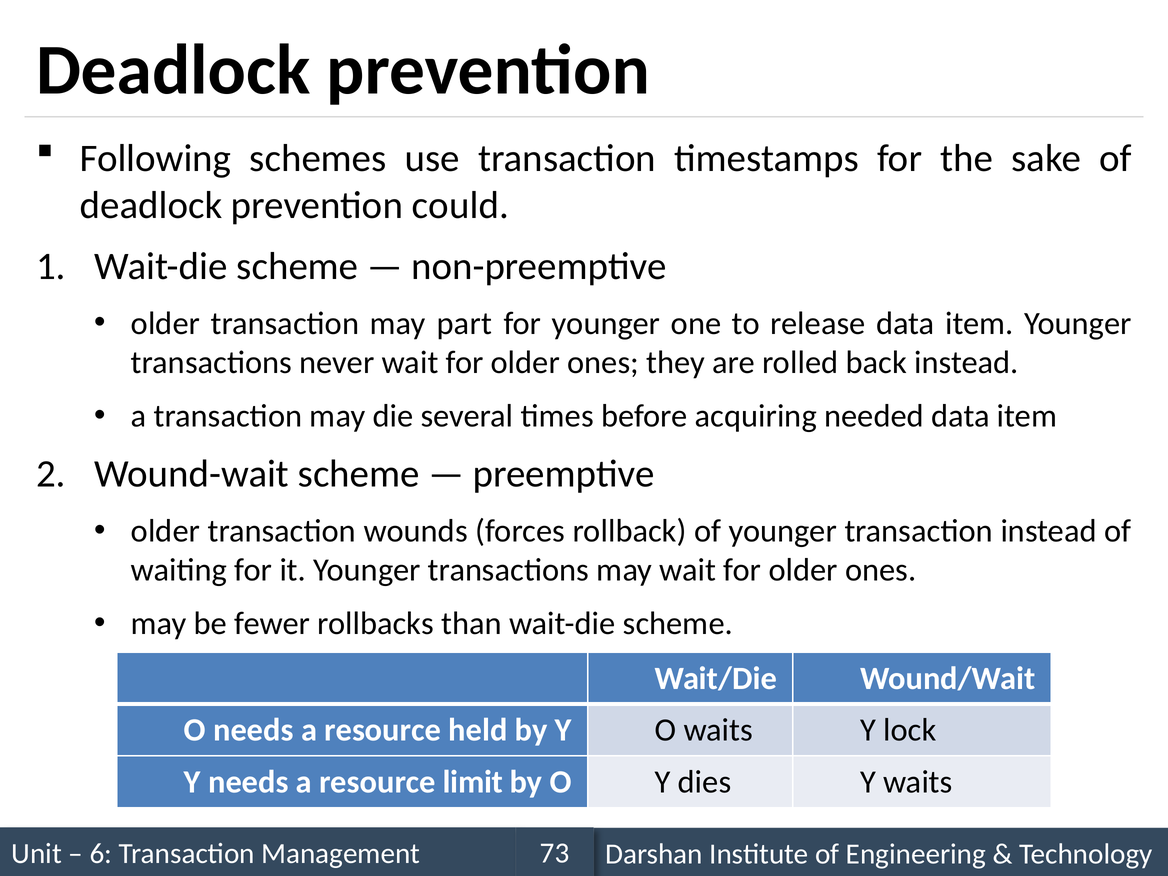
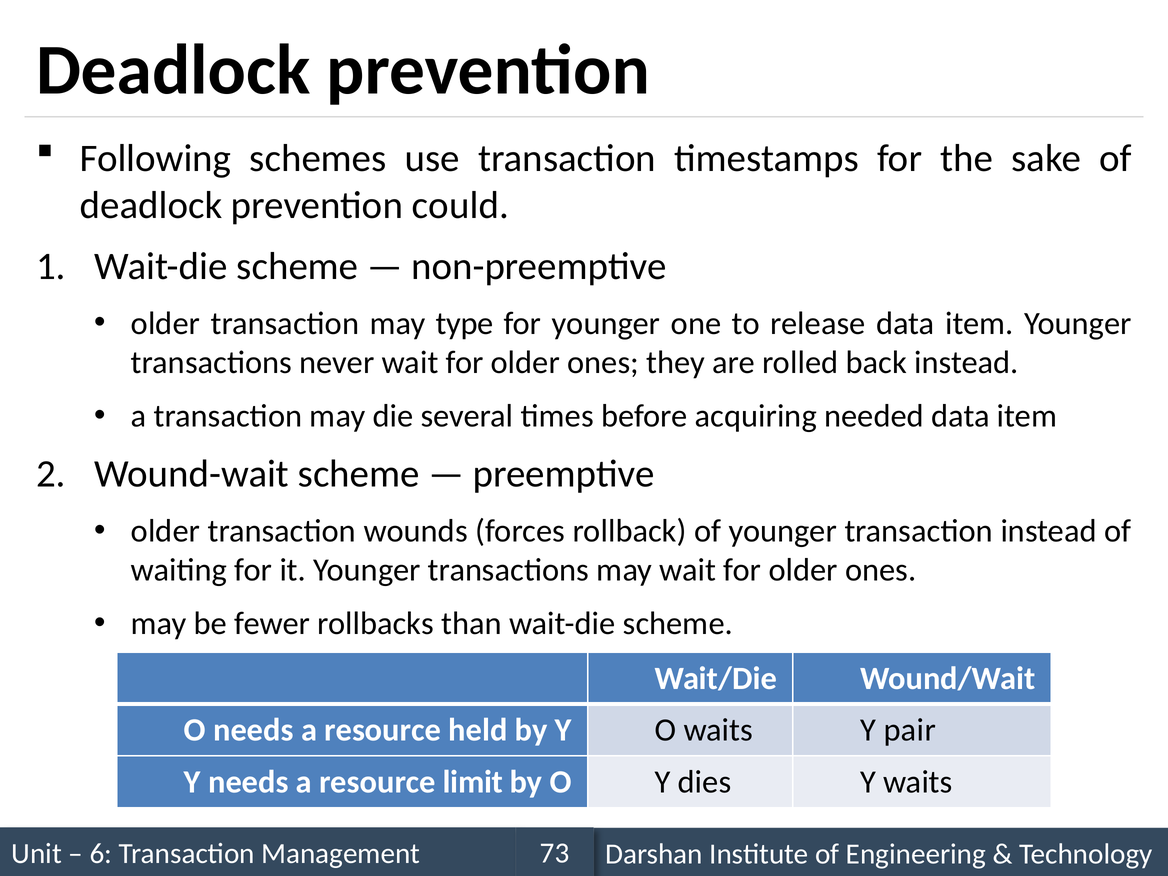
part: part -> type (465, 324)
lock: lock -> pair (910, 730)
